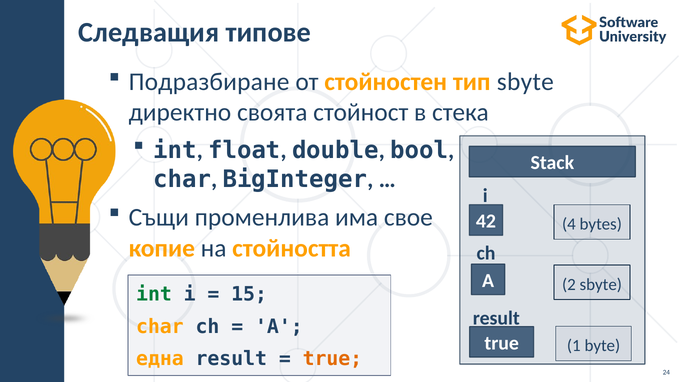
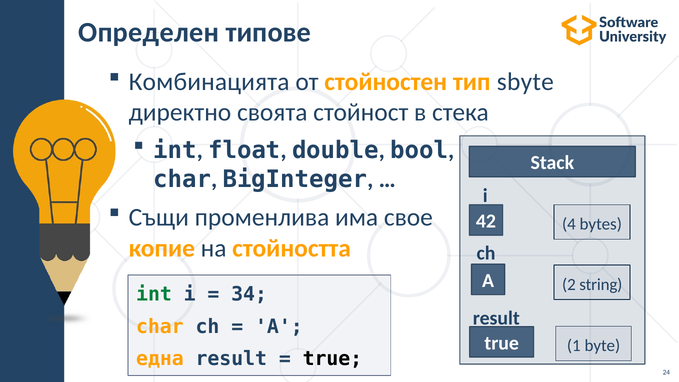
Следващия: Следващия -> Определен (149, 32)
Подразбиране: Подразбиране -> Комбинацията (209, 82)
2 sbyte: sbyte -> string (601, 284)
15: 15 -> 34 (249, 294)
true colour: orange -> black (332, 359)
